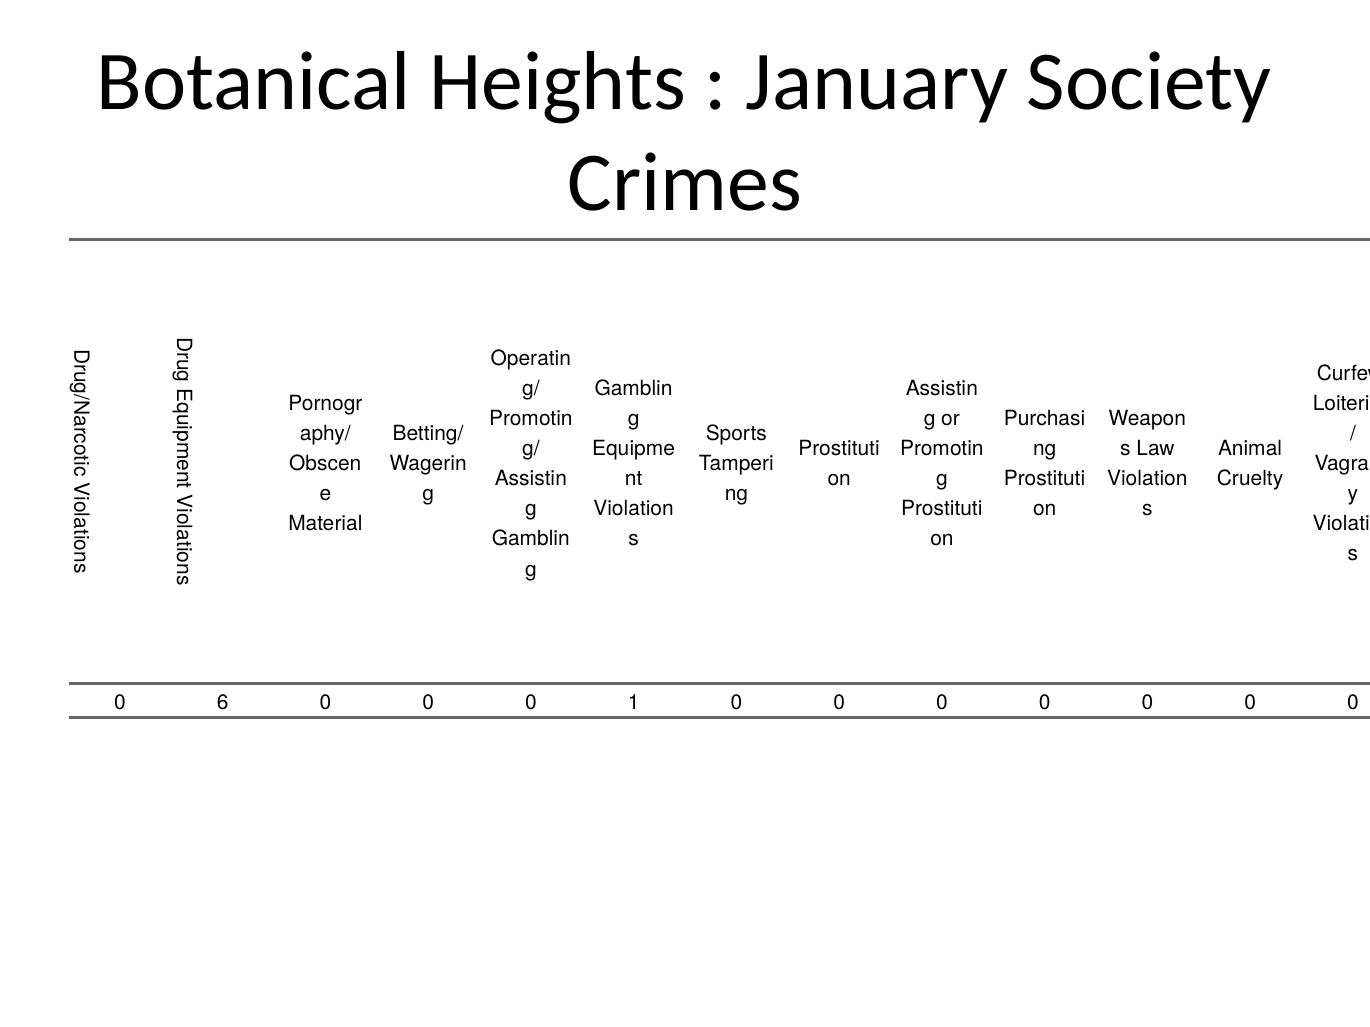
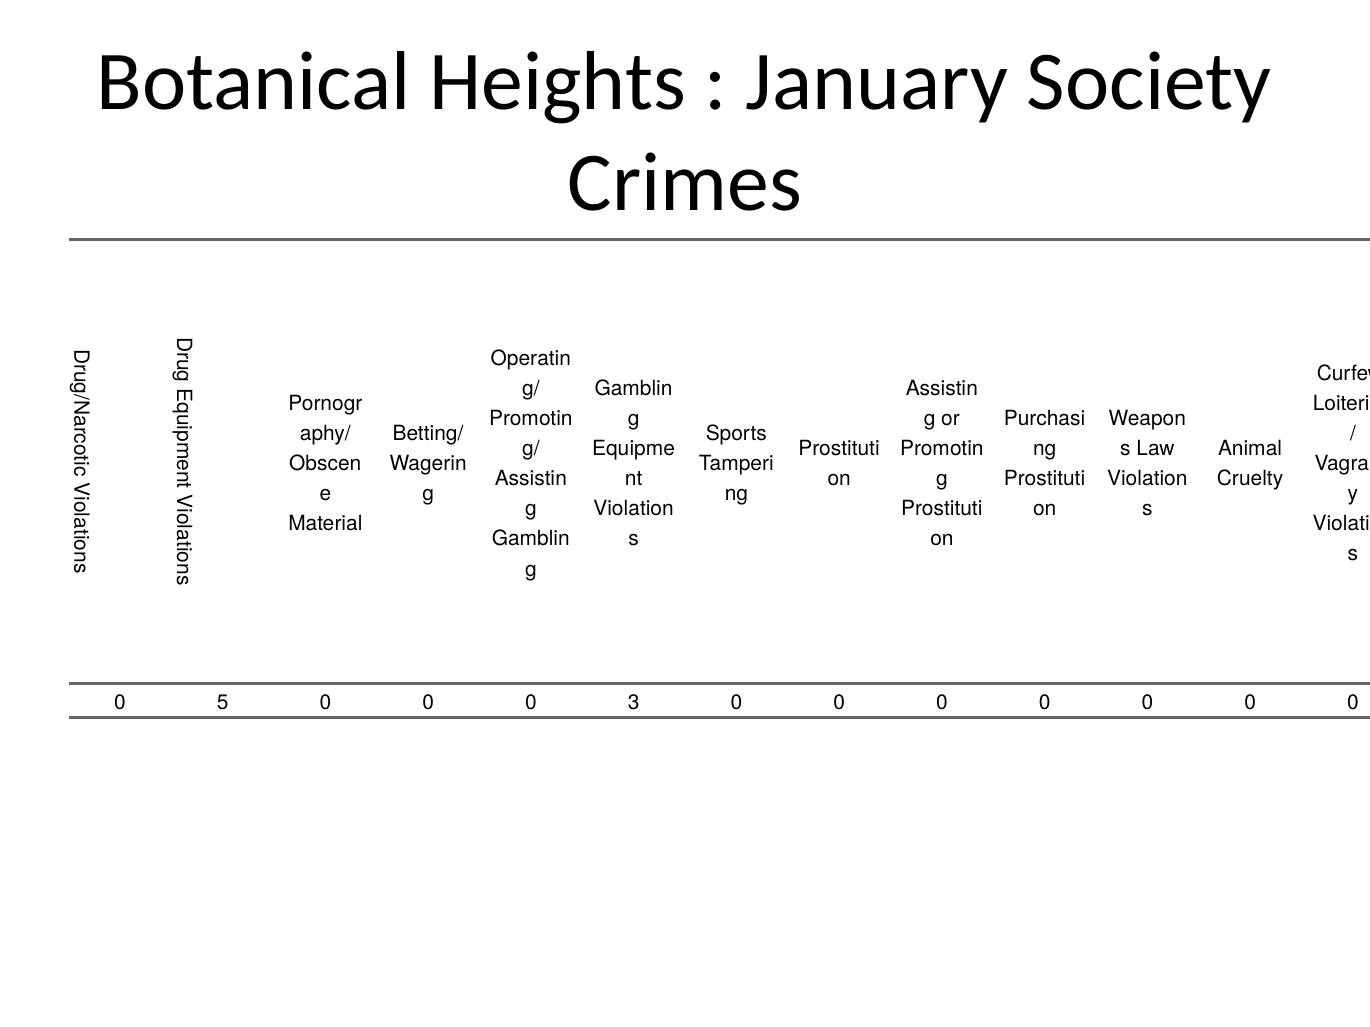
6: 6 -> 5 (223, 703)
1: 1 -> 3 (634, 703)
